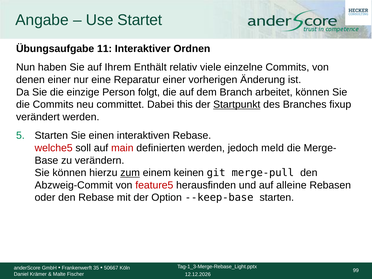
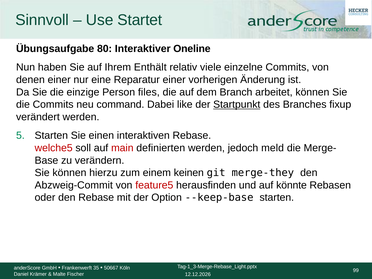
Angabe: Angabe -> Sinnvoll (42, 20)
11: 11 -> 80 (105, 49)
Ordnen: Ordnen -> Oneline (192, 49)
folgt: folgt -> files (149, 92)
committet: committet -> command (120, 105)
this: this -> like (185, 105)
zum underline: present -> none (130, 173)
merge-pull: merge-pull -> merge-they (263, 173)
alleine: alleine -> könnte (291, 185)
